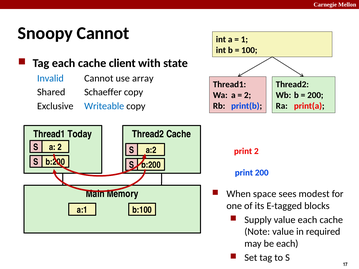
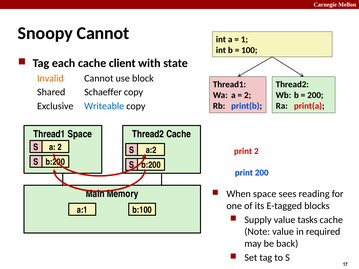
Invalid colour: blue -> orange (50, 78)
array: array -> block (143, 78)
Thread1 Today: Today -> Space (80, 134)
modest: modest -> reading (314, 194)
value each: each -> tasks (308, 220)
be each: each -> back (287, 244)
